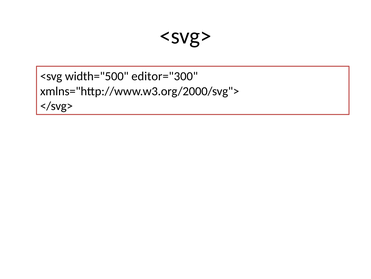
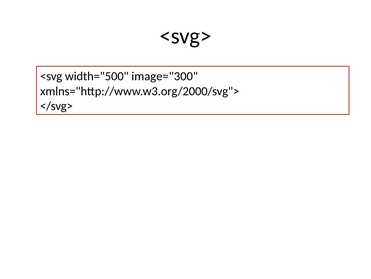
editor="300: editor="300 -> image="300 (165, 76)
